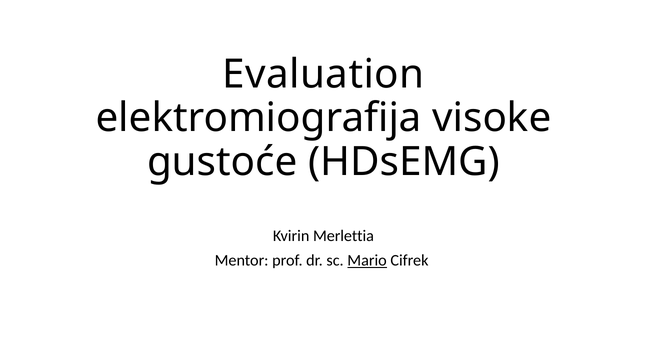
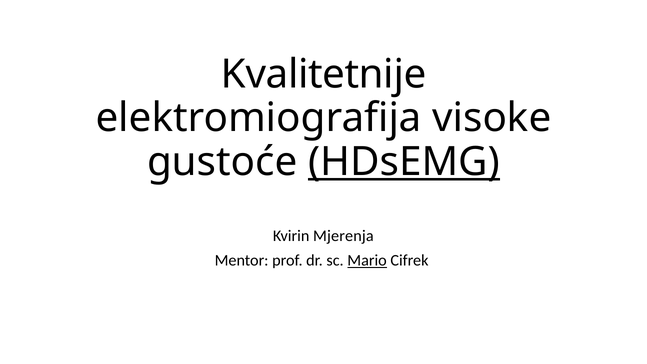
Evaluation: Evaluation -> Kvalitetnije (324, 74)
HDsEMG underline: none -> present (404, 162)
Merlettia: Merlettia -> Mjerenja (343, 236)
